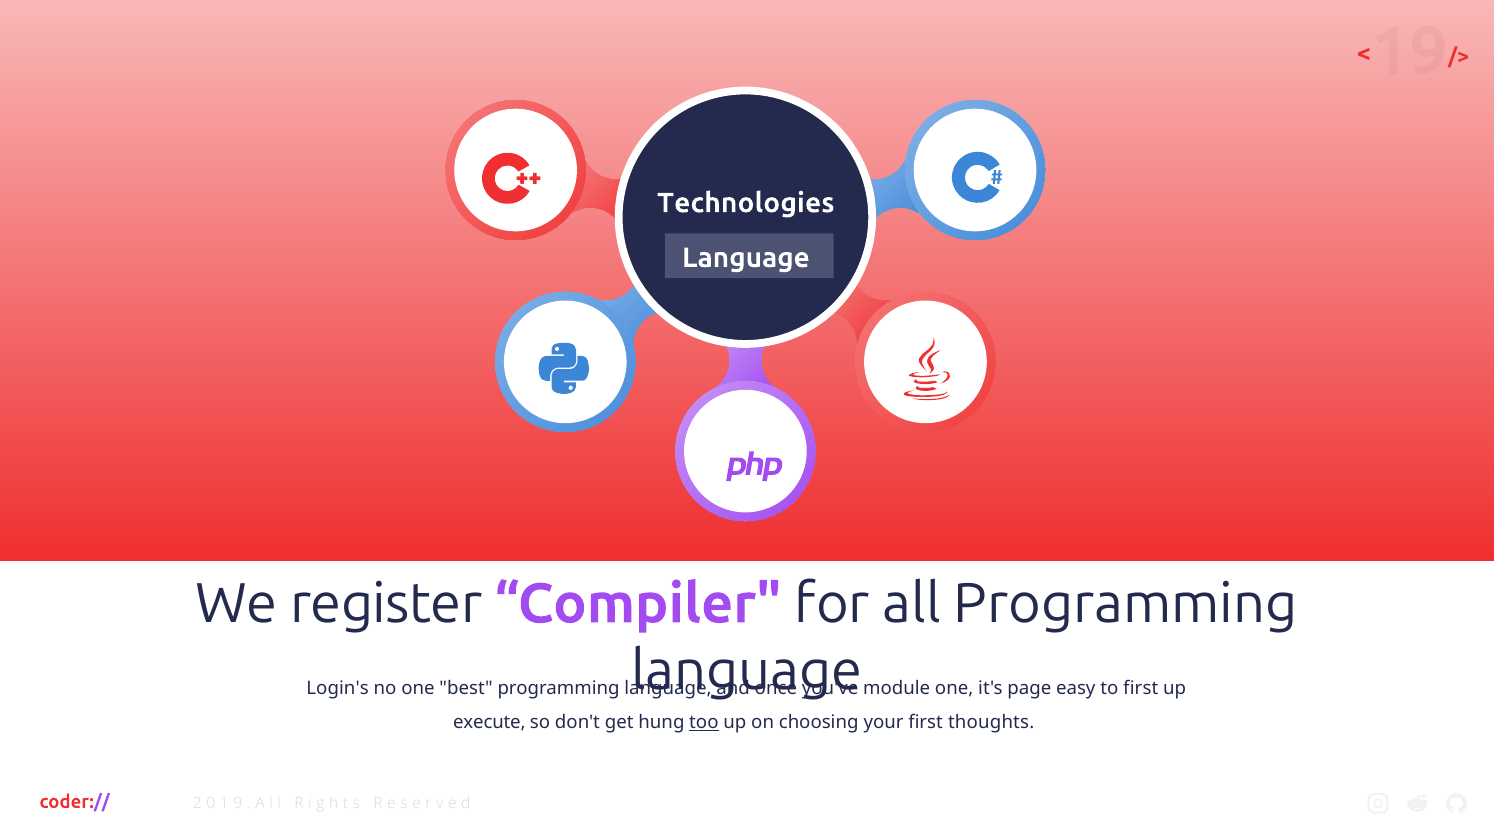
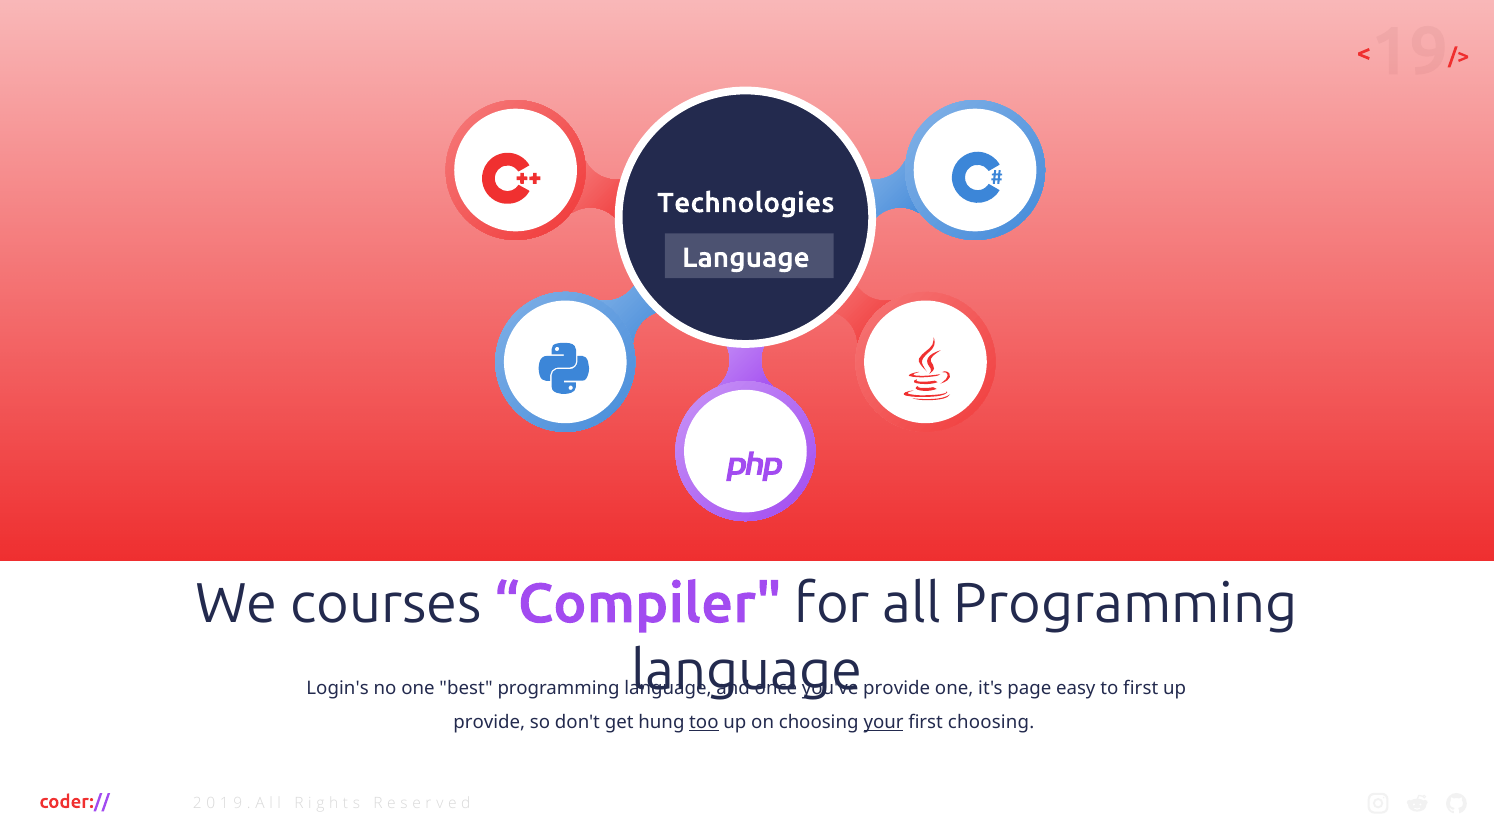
register: register -> courses (386, 604)
module: module -> provide (897, 689)
execute: execute -> provide (489, 722)
your underline: none -> present (884, 722)
first thoughts: thoughts -> choosing (991, 722)
